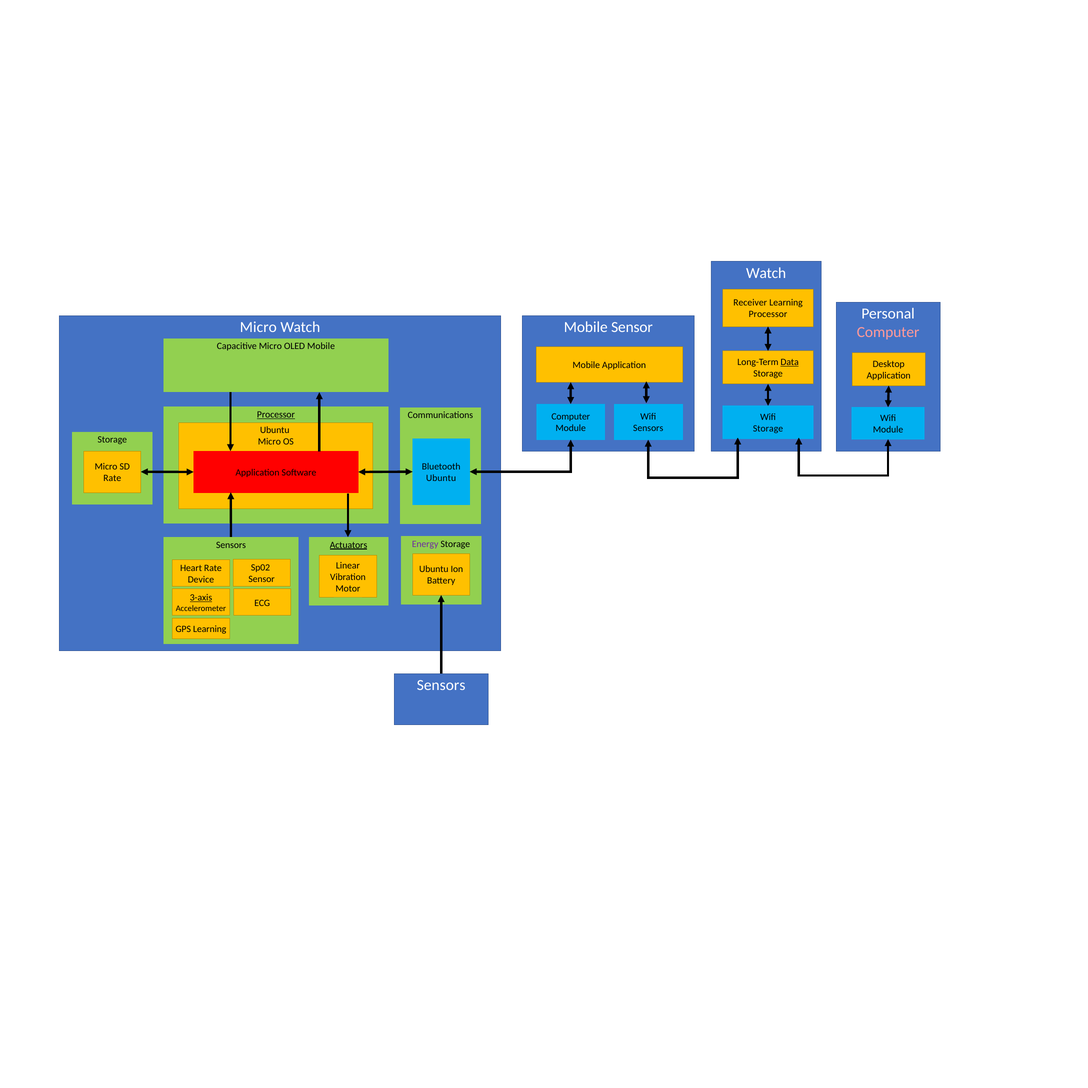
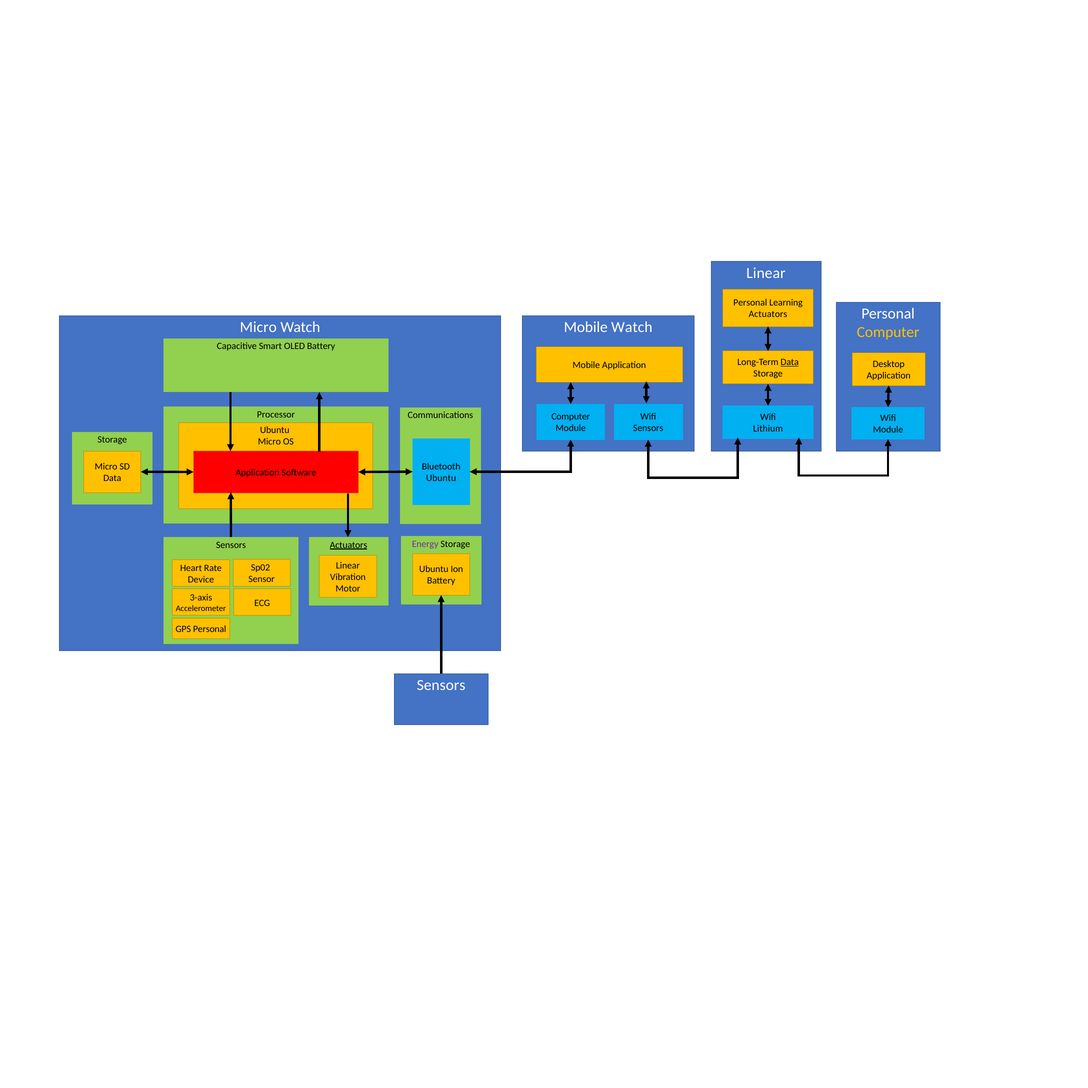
Watch: Watch -> Linear (766, 273)
Receiver: Receiver -> Personal (750, 303)
Processor: Processor -> Actuators (768, 314)
Mobile Sensor: Sensor -> Watch (632, 327)
Computer colour: pink -> yellow (888, 332)
Capacitive Micro: Micro -> Smart (270, 346)
OLED Mobile: Mobile -> Battery (321, 346)
Processor underline: present -> none (276, 415)
Storage: Storage -> Lithium (768, 429)
Rate: Rate -> Data (112, 478)
3-axis underline: present -> none (201, 598)
GPS Learning: Learning -> Personal (210, 629)
